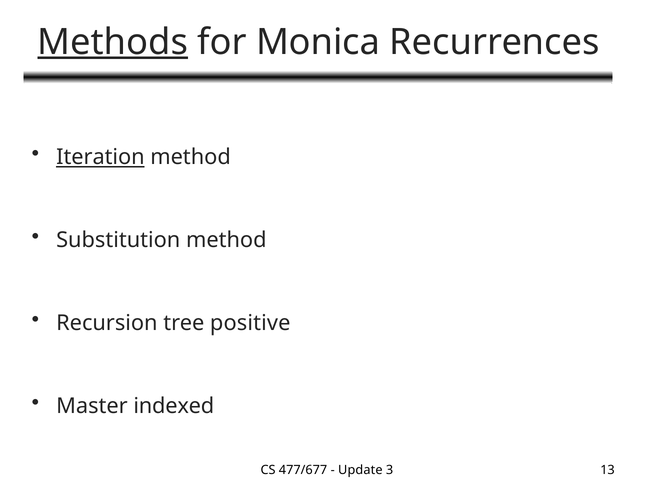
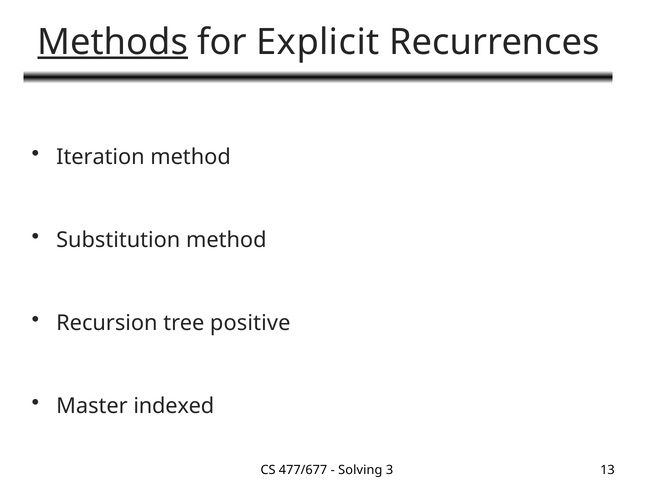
Monica: Monica -> Explicit (318, 42)
Iteration underline: present -> none (100, 157)
Update: Update -> Solving (360, 469)
